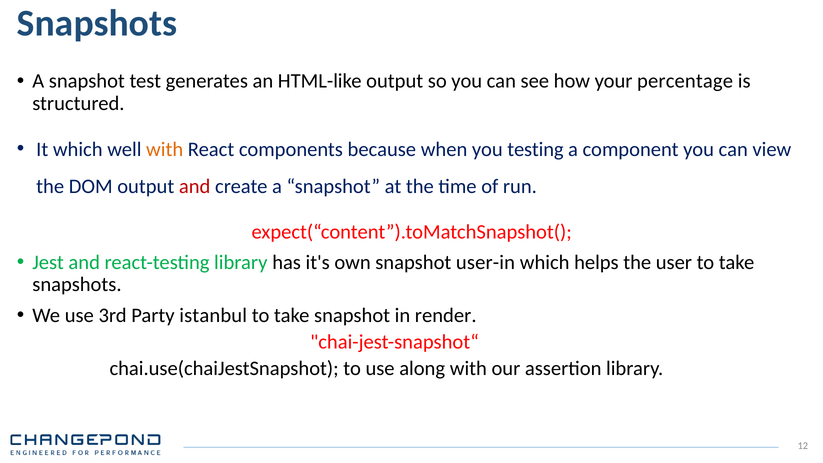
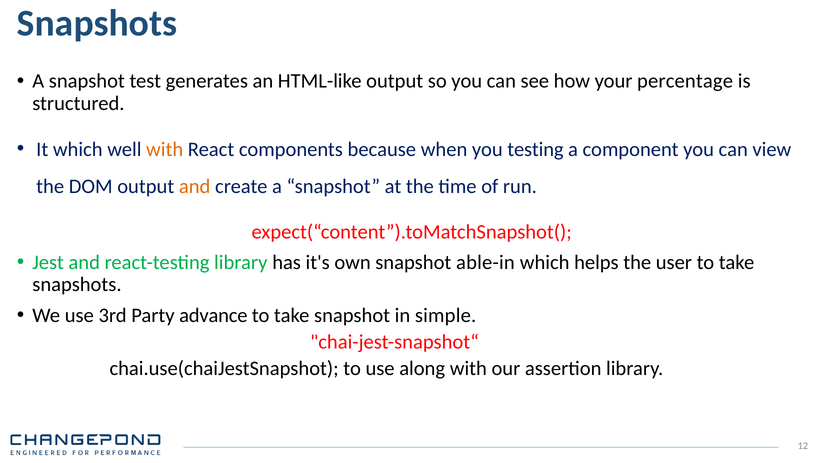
and colour: red -> orange (195, 186)
user-in: user-in -> able-in (485, 262)
istanbul: istanbul -> advance (213, 315)
render: render -> simple (446, 315)
